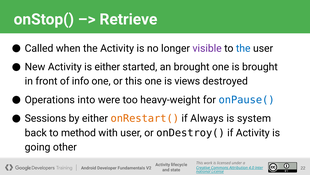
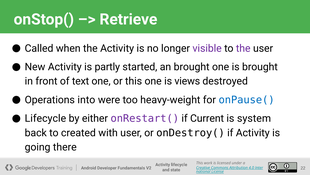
the colour: blue -> purple (243, 48)
is either: either -> partly (107, 67)
info: info -> text (81, 81)
Sessions: Sessions -> Lifecycle (45, 118)
onRestart( colour: orange -> purple (145, 118)
Always: Always -> Current (207, 118)
method: method -> created (78, 132)
other: other -> there (65, 147)
